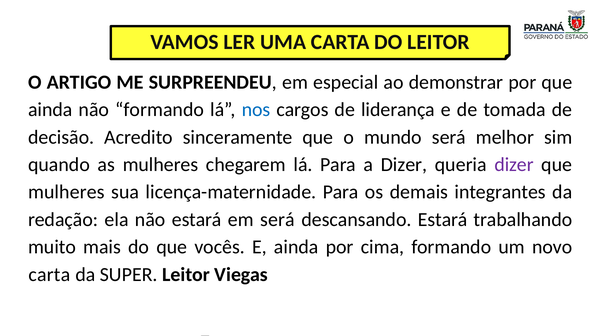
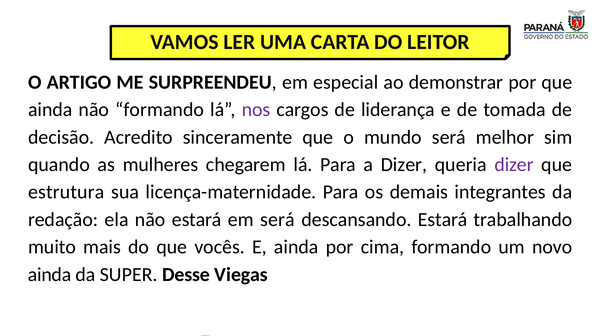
nos colour: blue -> purple (256, 110)
mulheres: mulheres -> estrutura (66, 192)
carta: carta -> ainda (50, 274)
SUPER Leitor: Leitor -> Desse (186, 274)
